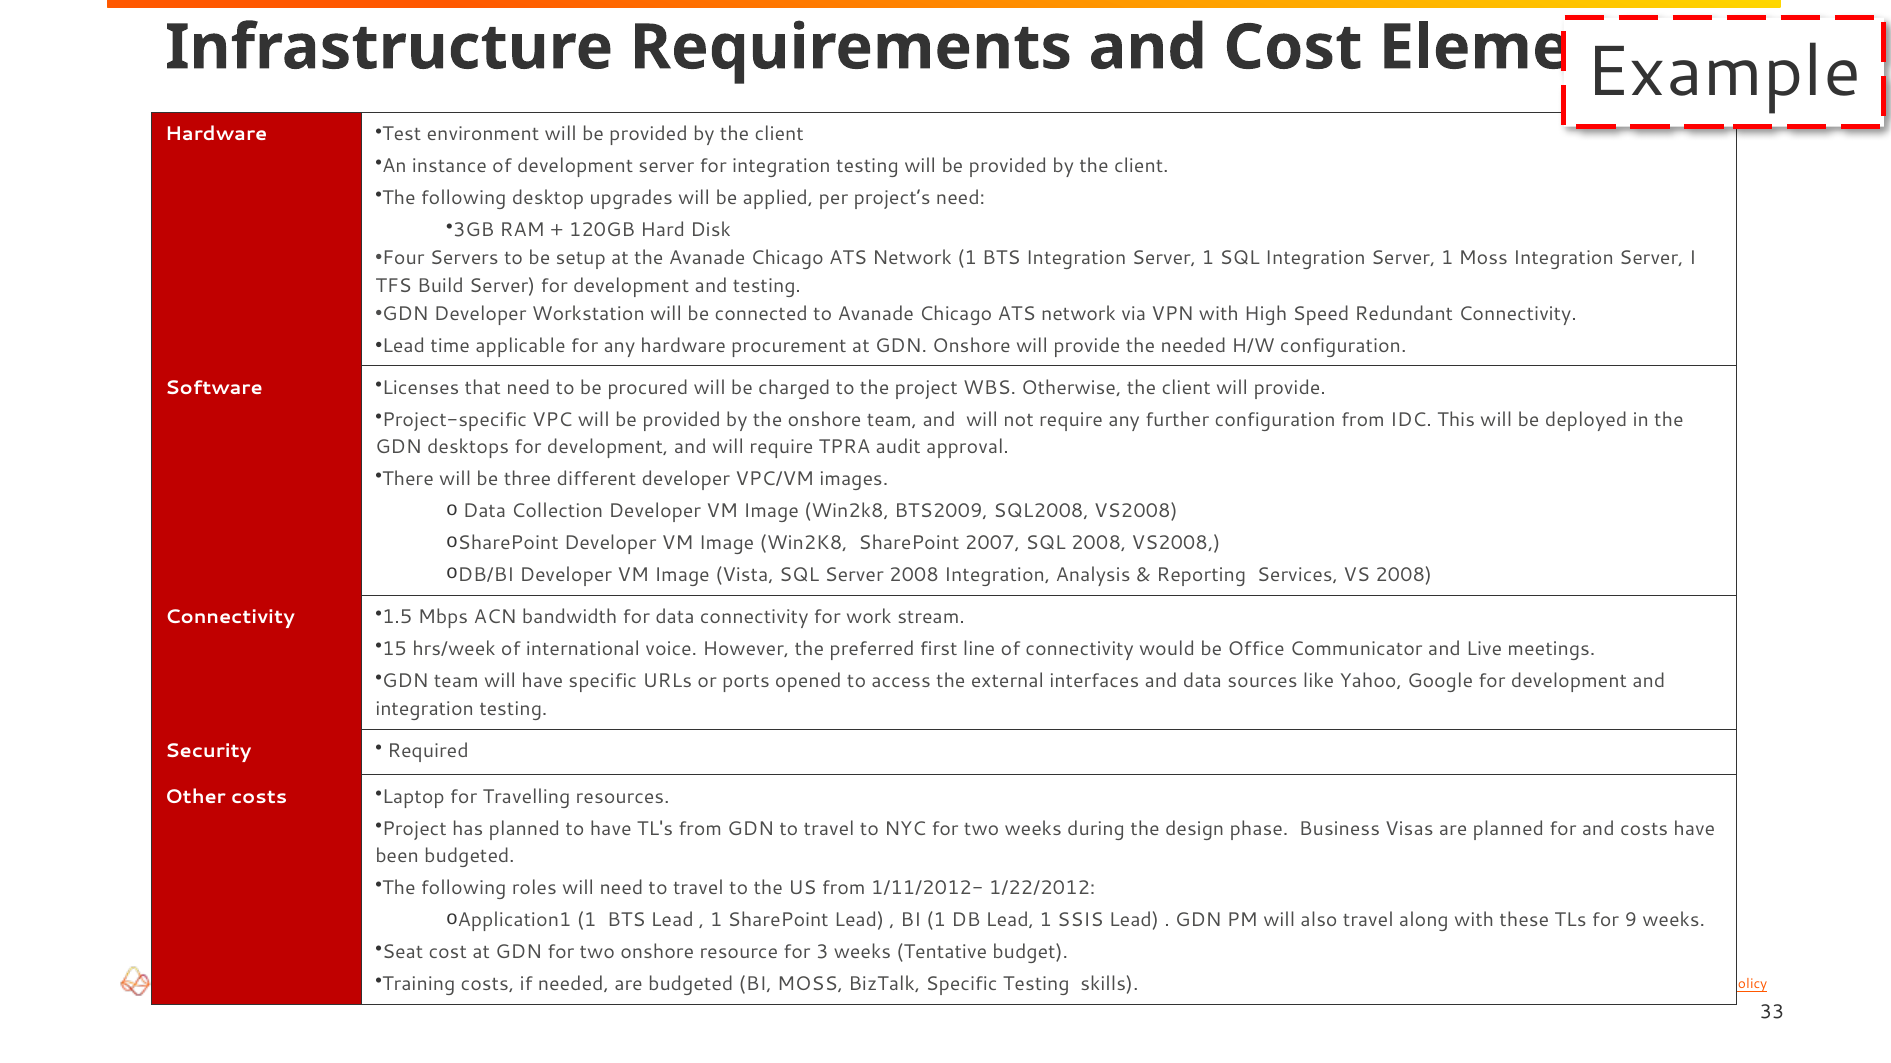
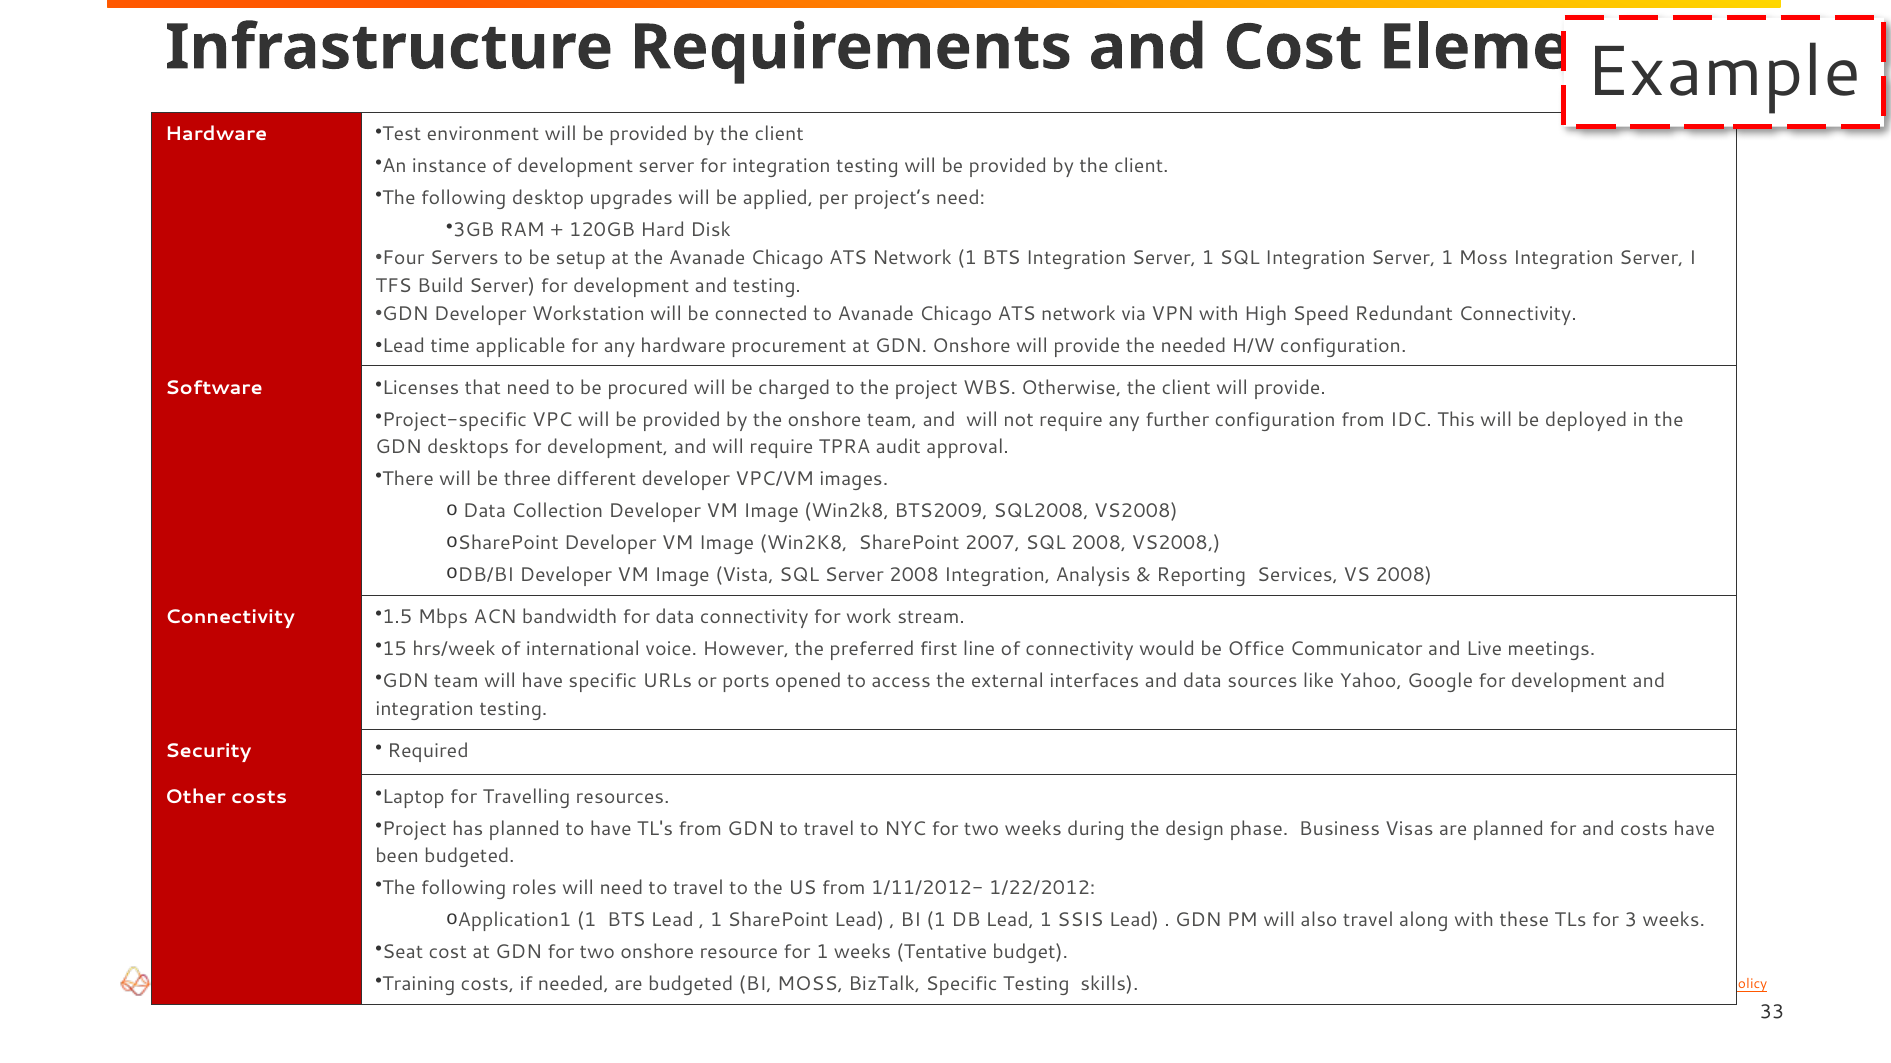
9: 9 -> 3 (1631, 921)
for 3: 3 -> 1 (822, 953)
